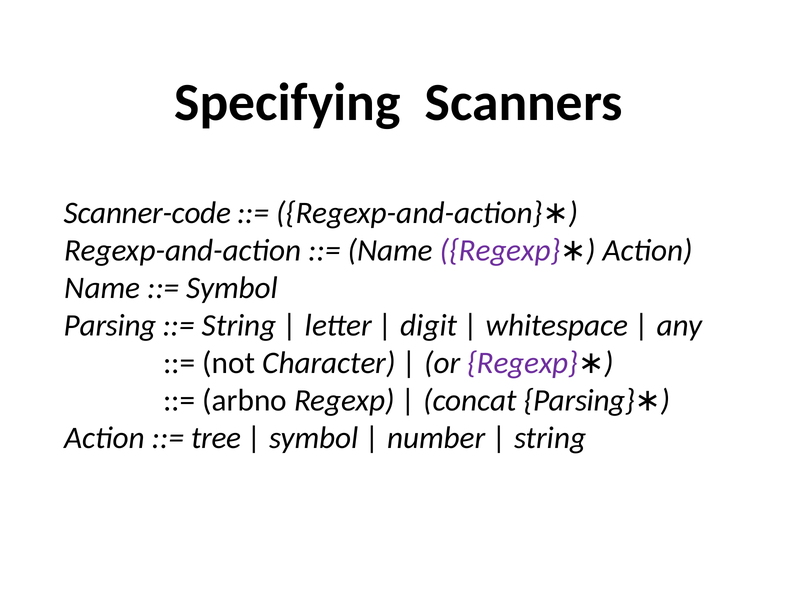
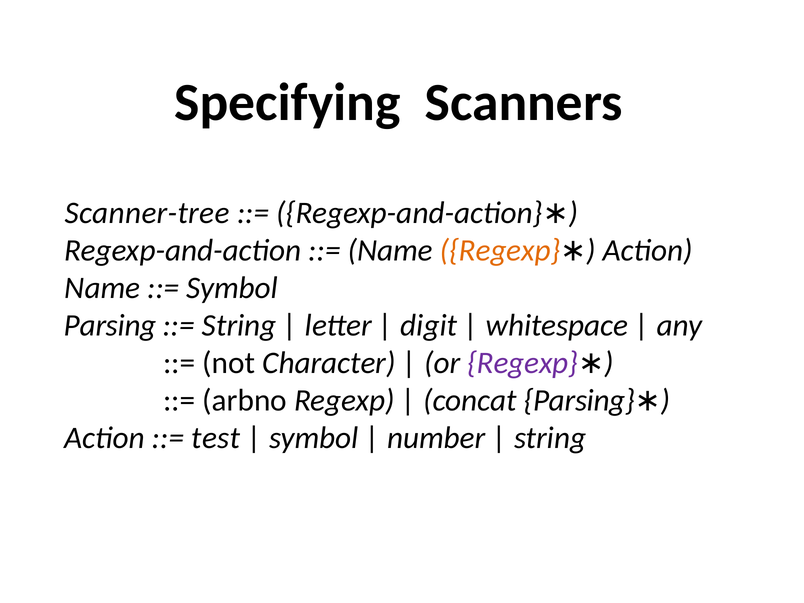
Scanner-code: Scanner-code -> Scanner-tree (147, 213)
Regexp colour: purple -> orange (500, 250)
tree: tree -> test (216, 438)
